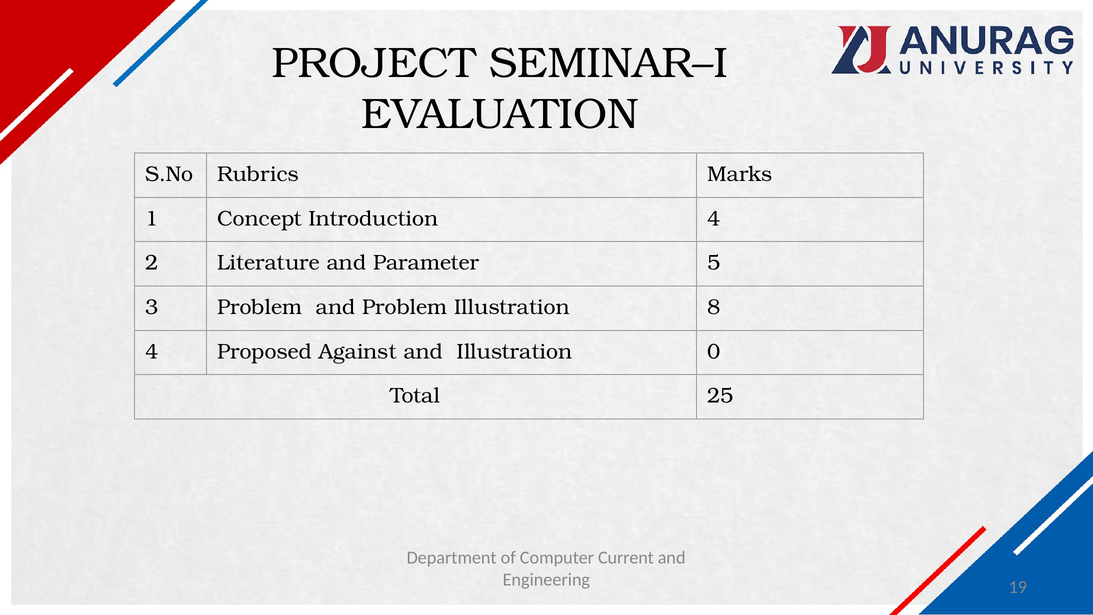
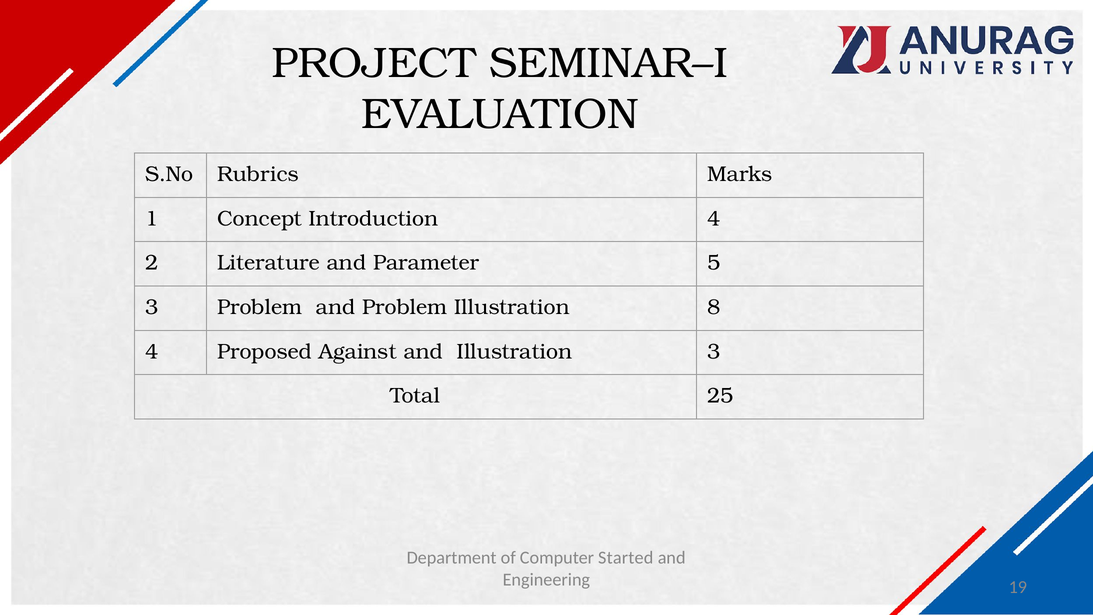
Illustration 0: 0 -> 3 (714, 351)
Current: Current -> Started (626, 558)
